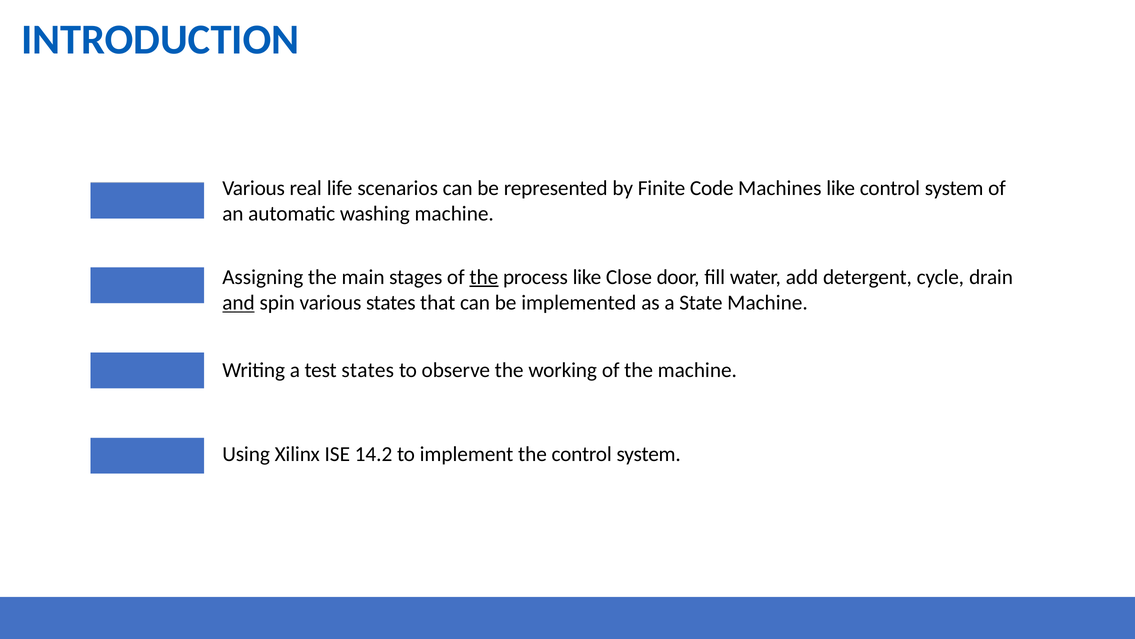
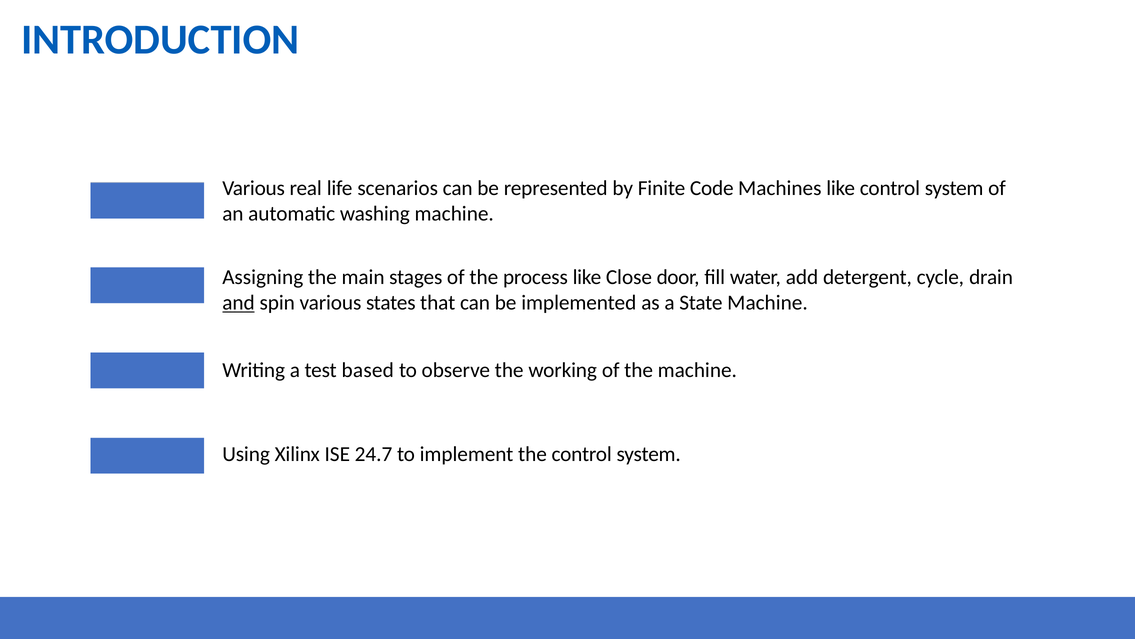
the underline: present -> none (484, 277)
test states: states -> based (368, 370)
14.2: 14.2 -> 24.7 (374, 454)
